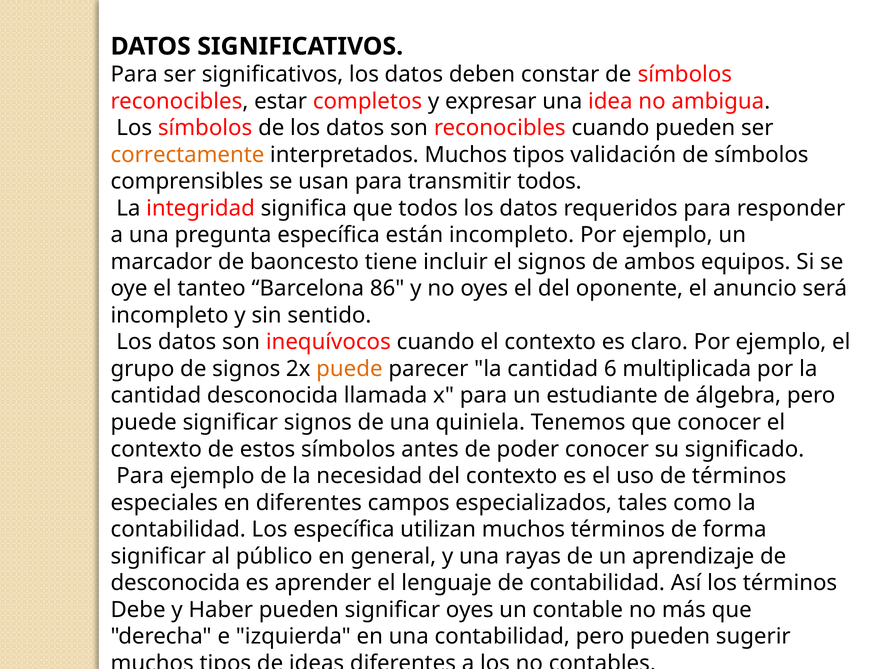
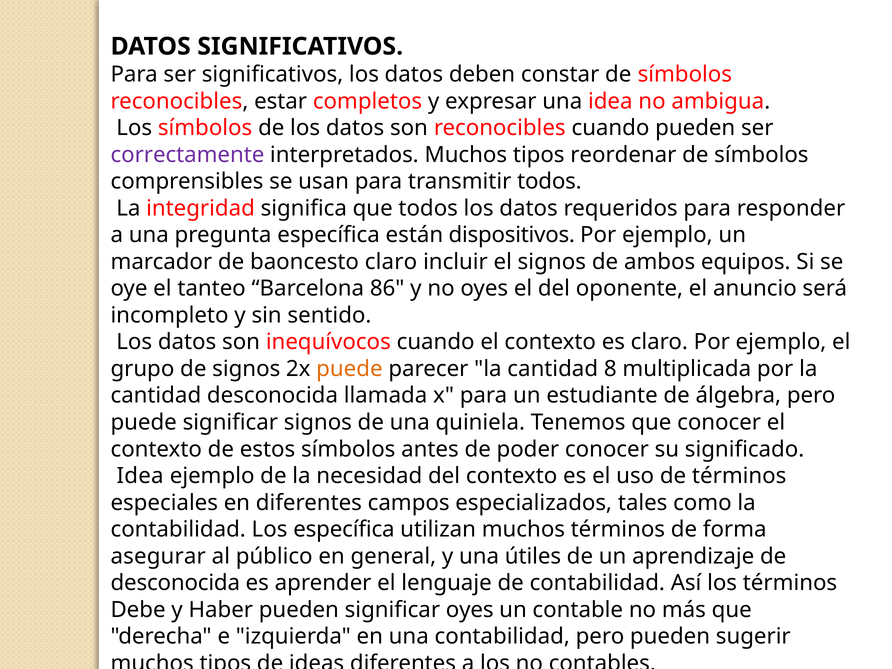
correctamente colour: orange -> purple (187, 155)
validación: validación -> reordenar (623, 155)
están incompleto: incompleto -> dispositivos (512, 235)
baoncesto tiene: tiene -> claro (391, 262)
6: 6 -> 8 (610, 369)
Para: Para -> Idea (140, 476)
significar: significar -> asegurar (158, 556)
rayas: rayas -> útiles (533, 556)
